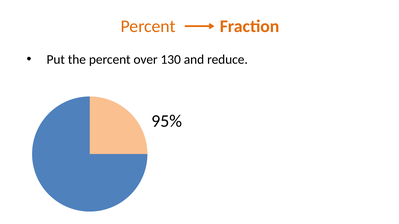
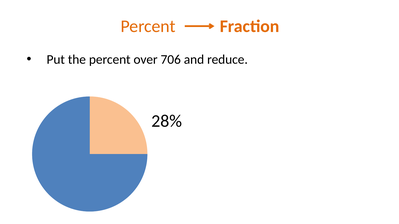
130: 130 -> 706 (171, 60)
95%: 95% -> 28% (167, 121)
